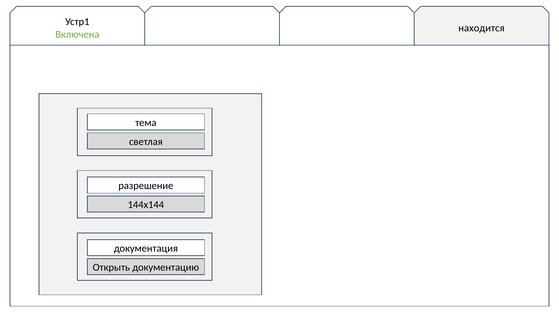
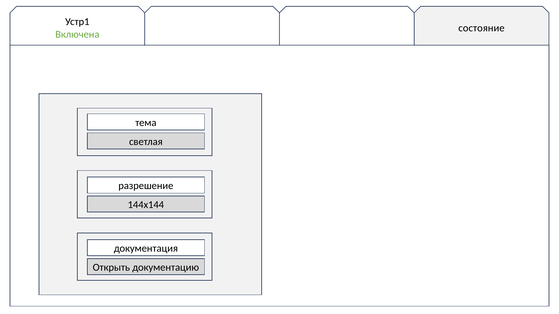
находится: находится -> состояние (481, 28)
